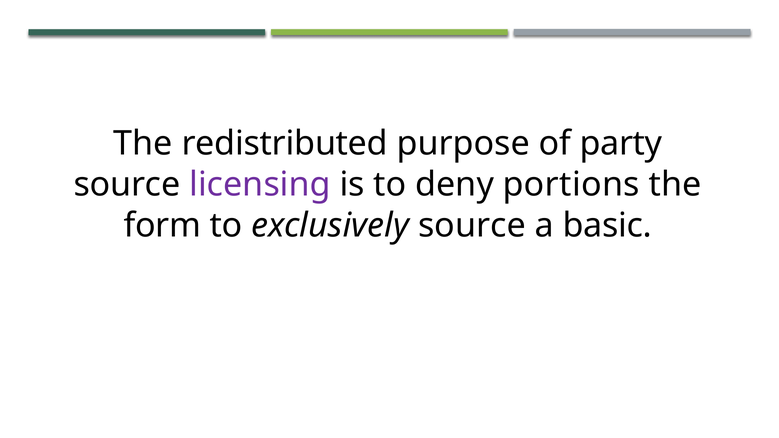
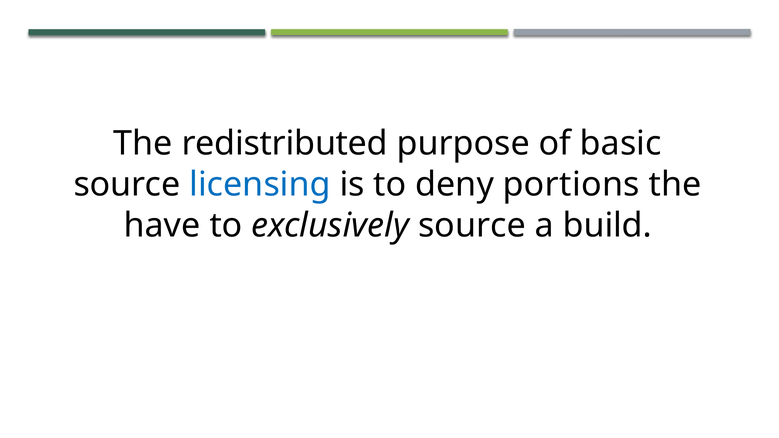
party: party -> basic (621, 144)
licensing colour: purple -> blue (260, 185)
form: form -> have (162, 226)
basic: basic -> build (607, 226)
